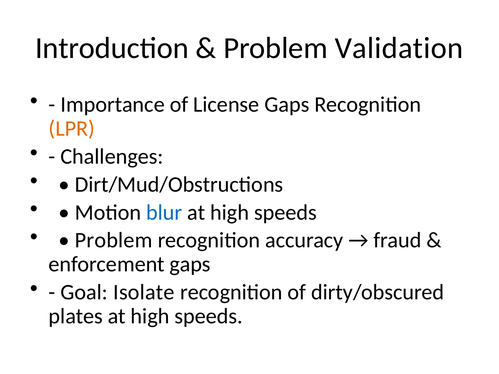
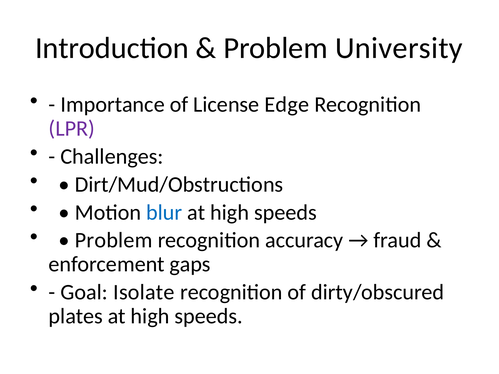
Validation: Validation -> University (399, 48)
License Gaps: Gaps -> Edge (287, 105)
LPR colour: orange -> purple (72, 129)
